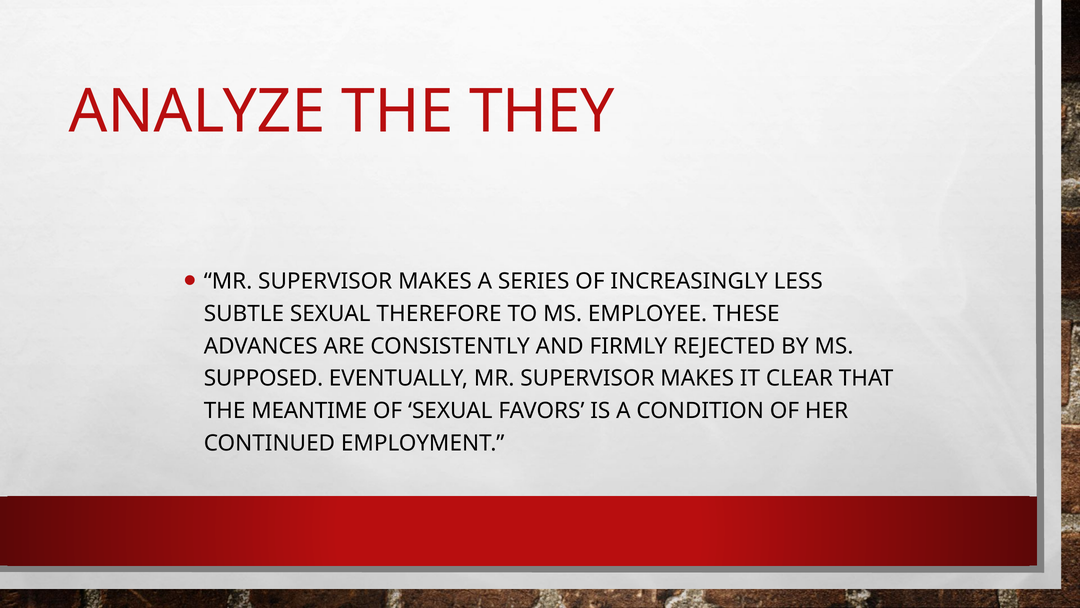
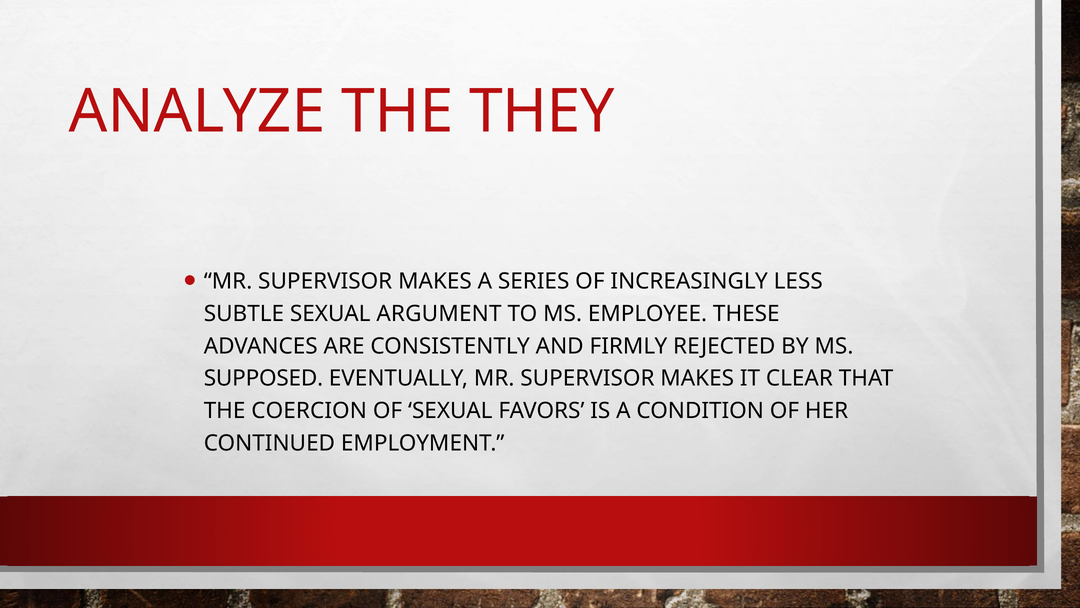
THEREFORE: THEREFORE -> ARGUMENT (439, 313)
MEANTIME: MEANTIME -> COERCION (309, 411)
